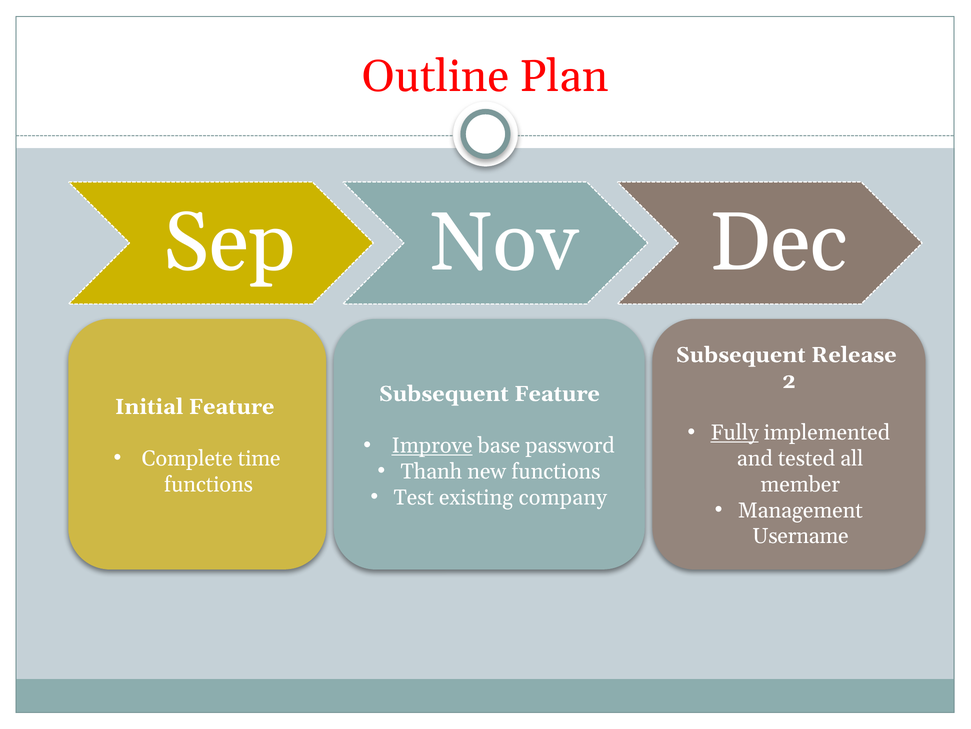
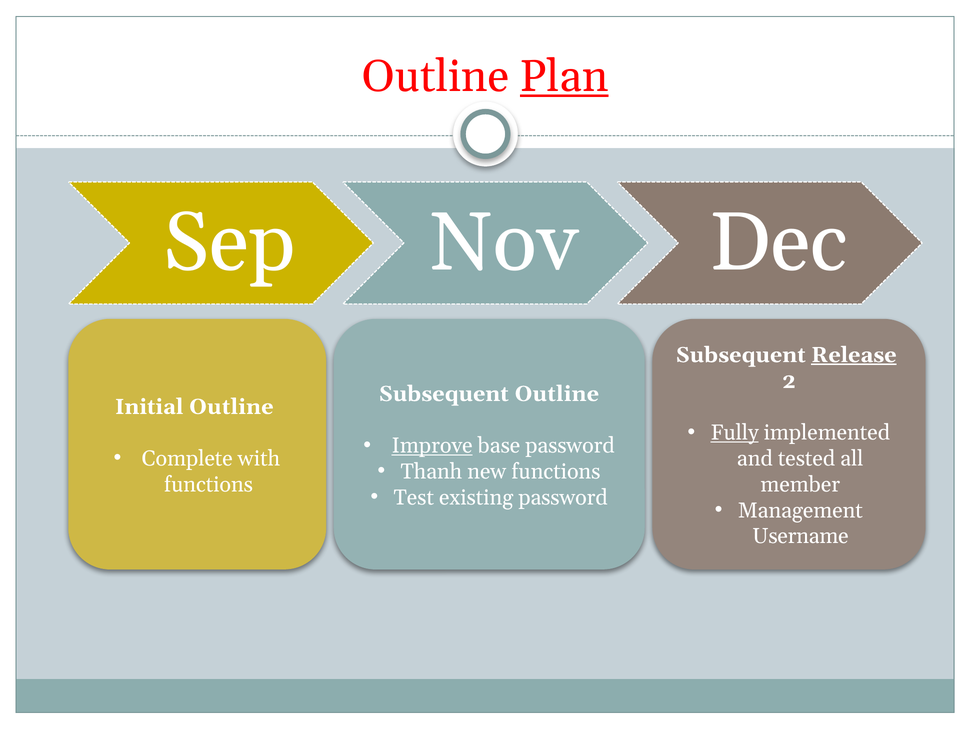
Plan underline: none -> present (564, 76)
Release underline: none -> present (854, 355)
Subsequent Feature: Feature -> Outline (557, 393)
Initial Feature: Feature -> Outline (231, 406)
time: time -> with (259, 458)
existing company: company -> password (563, 497)
